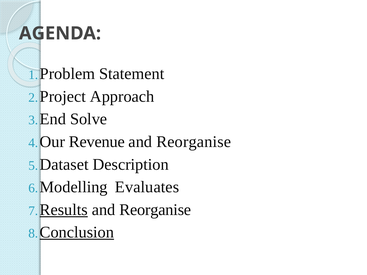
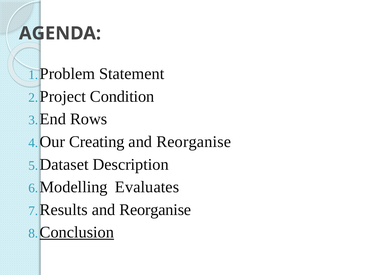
Approach: Approach -> Condition (122, 97)
Solve: Solve -> Rows (89, 119)
Revenue: Revenue -> Creating (97, 142)
Results underline: present -> none (64, 210)
